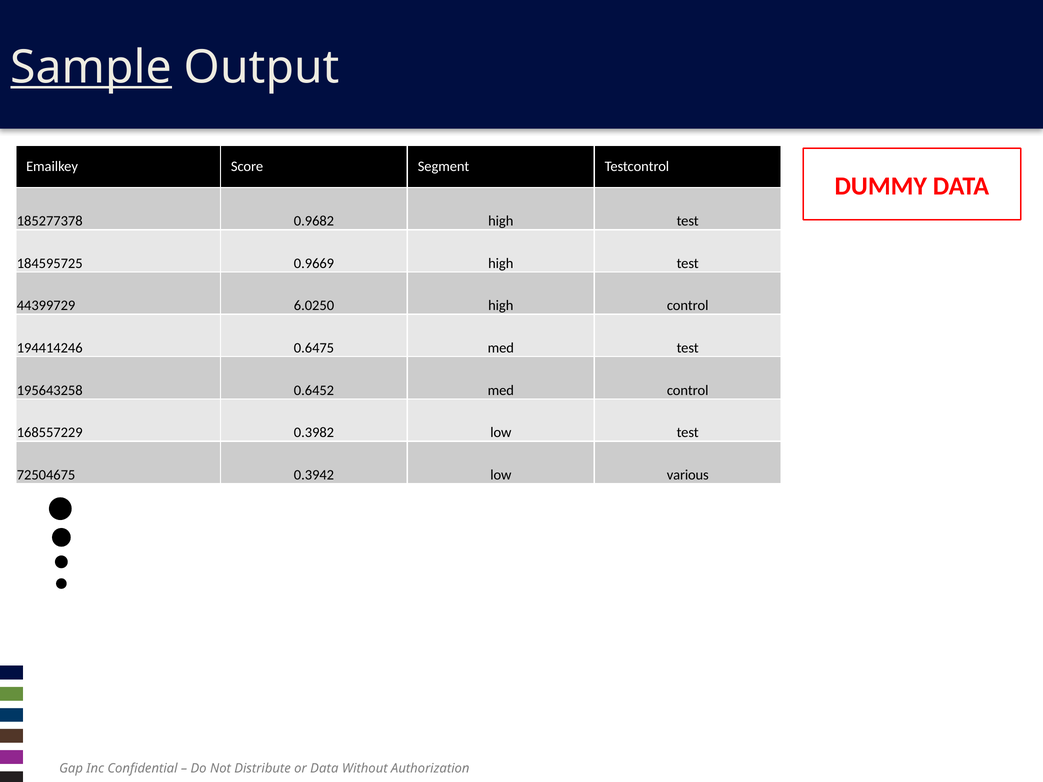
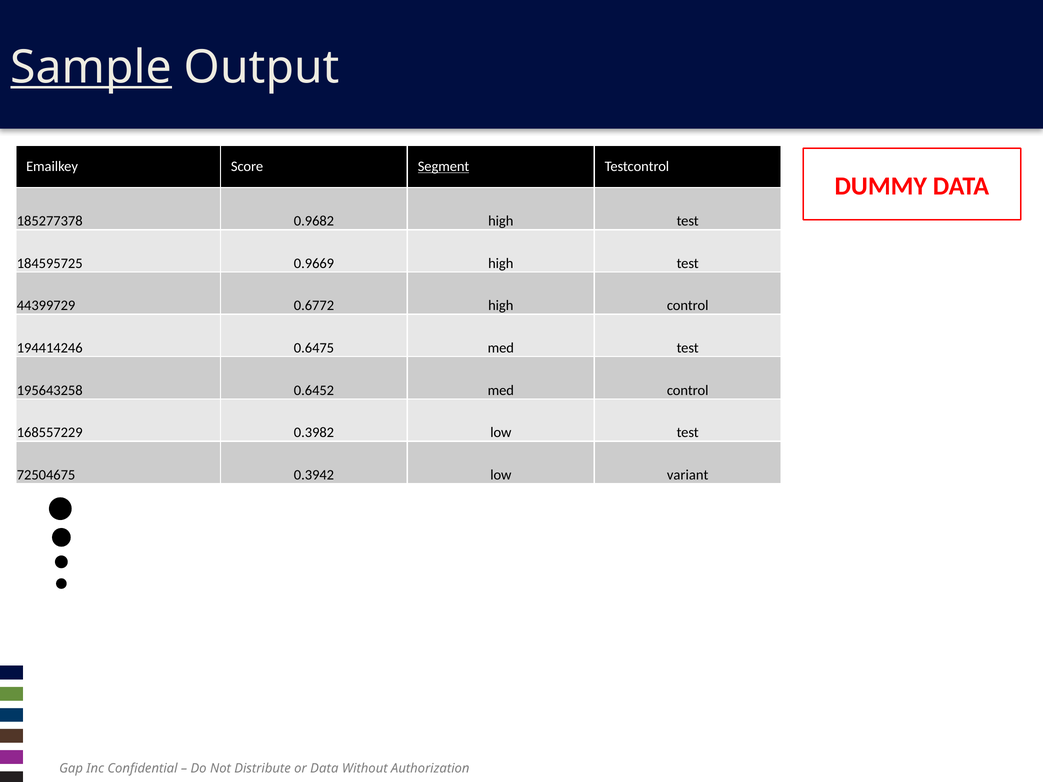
Segment underline: none -> present (444, 167)
6.0250: 6.0250 -> 0.6772 (314, 306)
various: various -> variant (688, 475)
